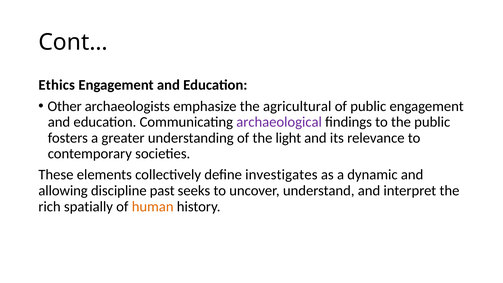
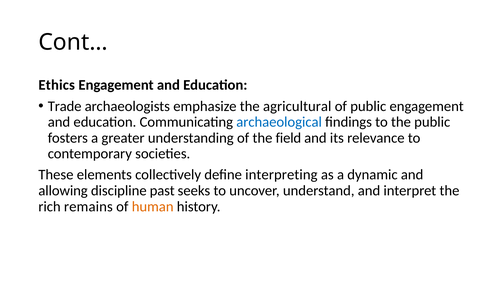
Other: Other -> Trade (65, 106)
archaeological colour: purple -> blue (279, 122)
light: light -> field (288, 138)
investigates: investigates -> interpreting (281, 175)
spatially: spatially -> remains (88, 206)
